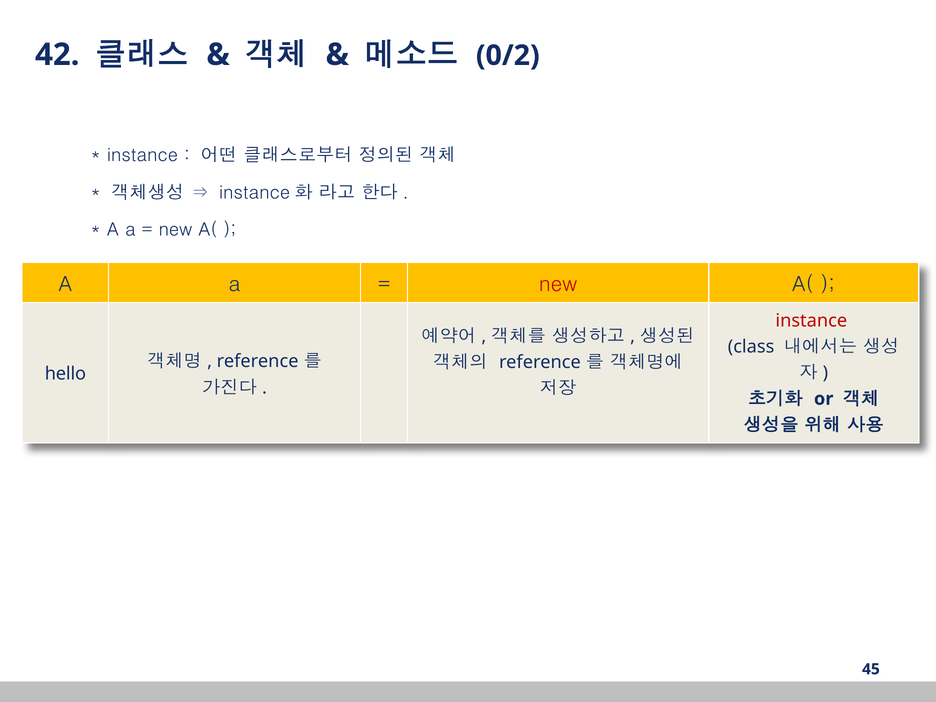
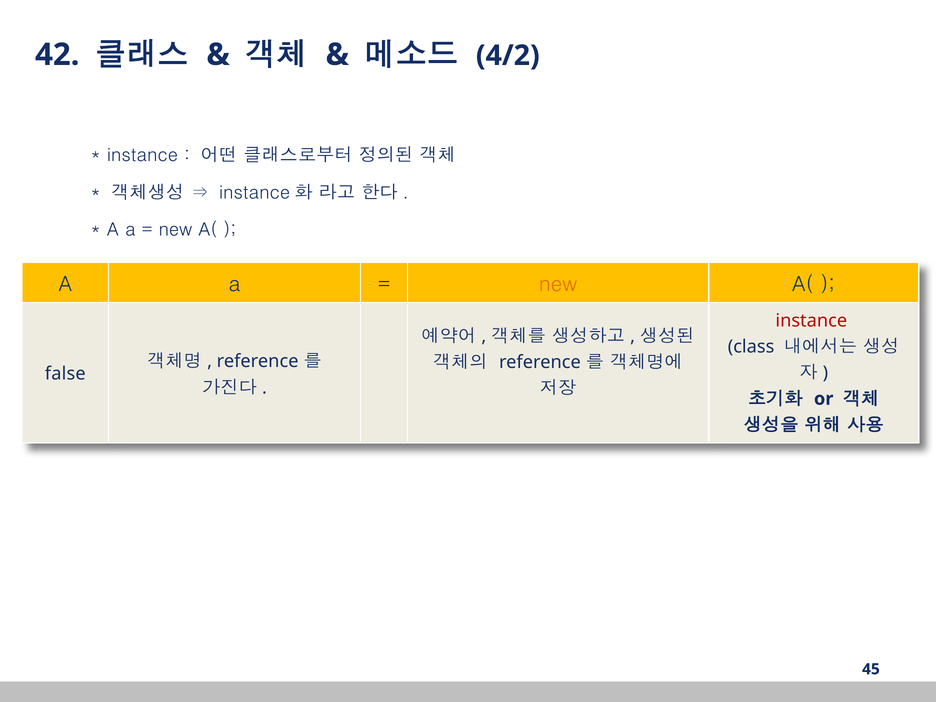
0/2: 0/2 -> 4/2 (508, 55)
new colour: red -> orange (558, 284)
hello: hello -> false (65, 374)
